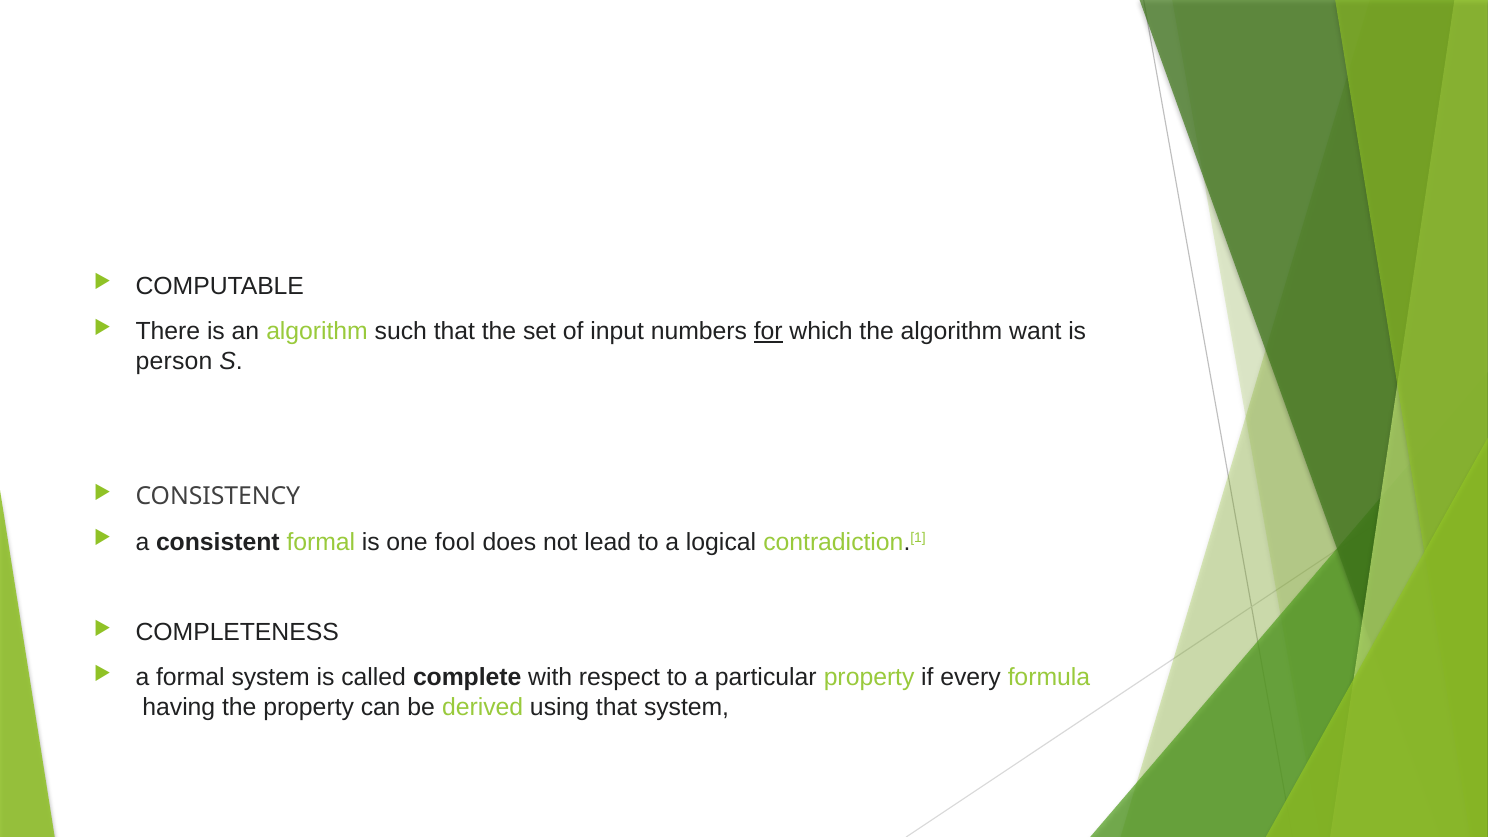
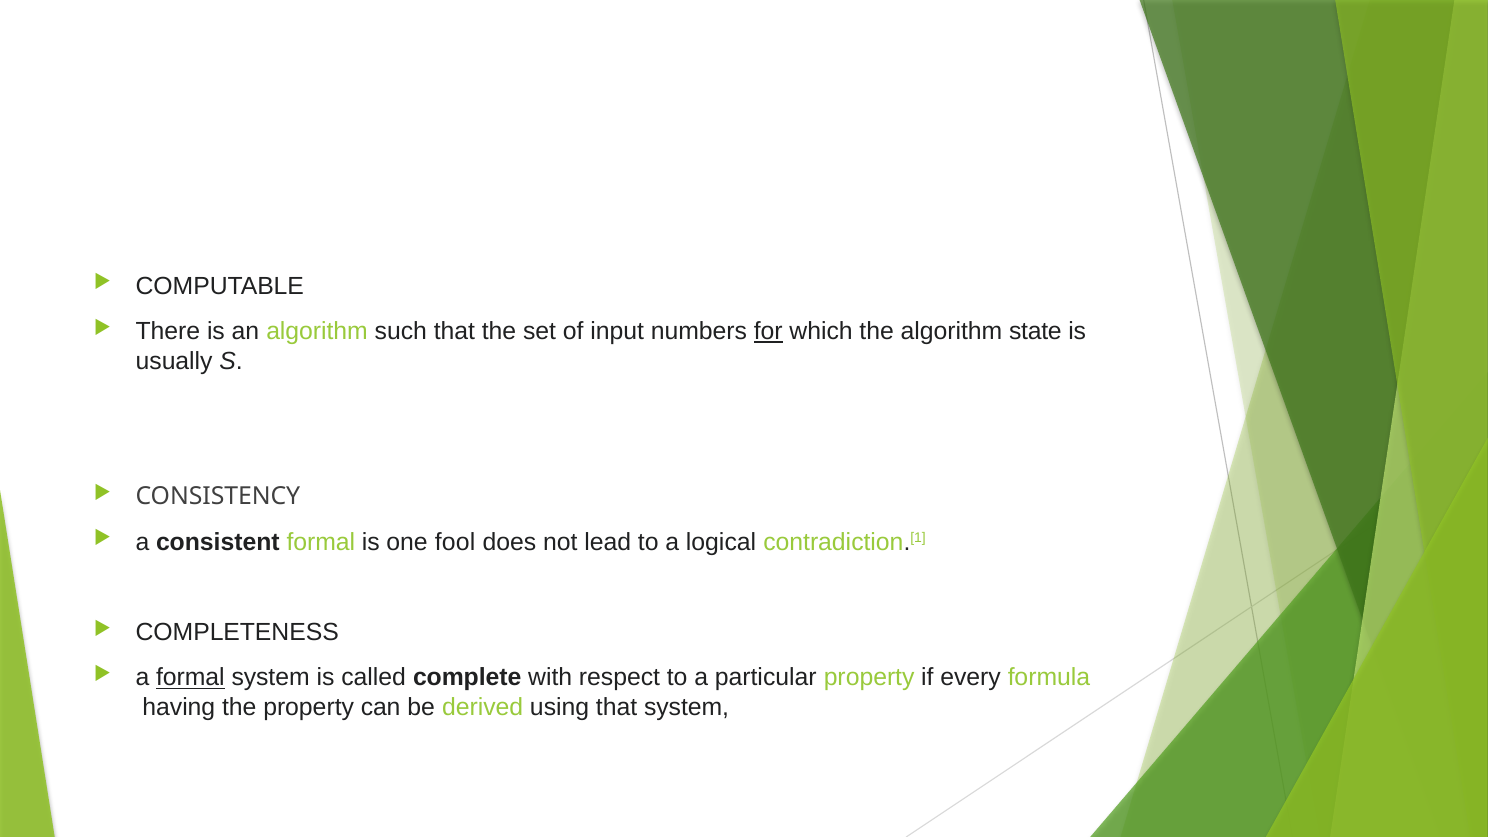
want: want -> state (1035, 331)
person: person -> usually (174, 361)
formal underline: none -> present (190, 678)
